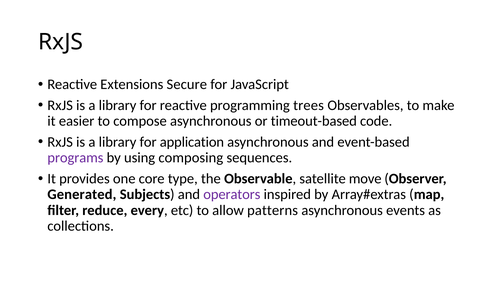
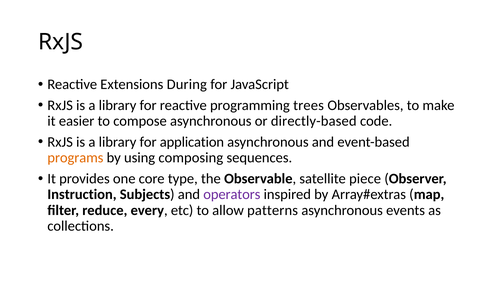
Secure: Secure -> During (187, 84)
timeout-based: timeout-based -> directly-based (314, 121)
programs colour: purple -> orange (75, 158)
move: move -> piece (365, 179)
Generated: Generated -> Instruction (82, 194)
